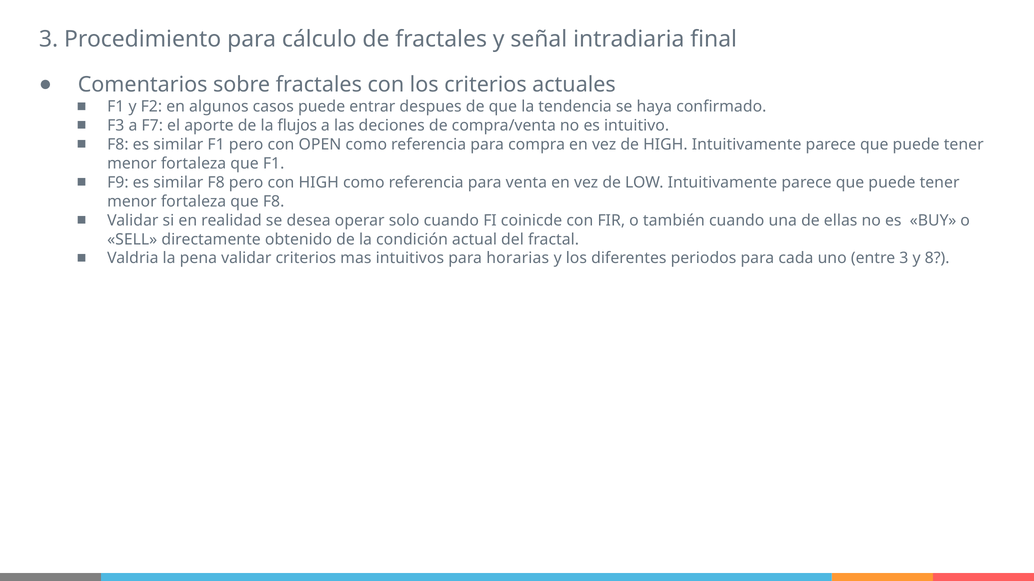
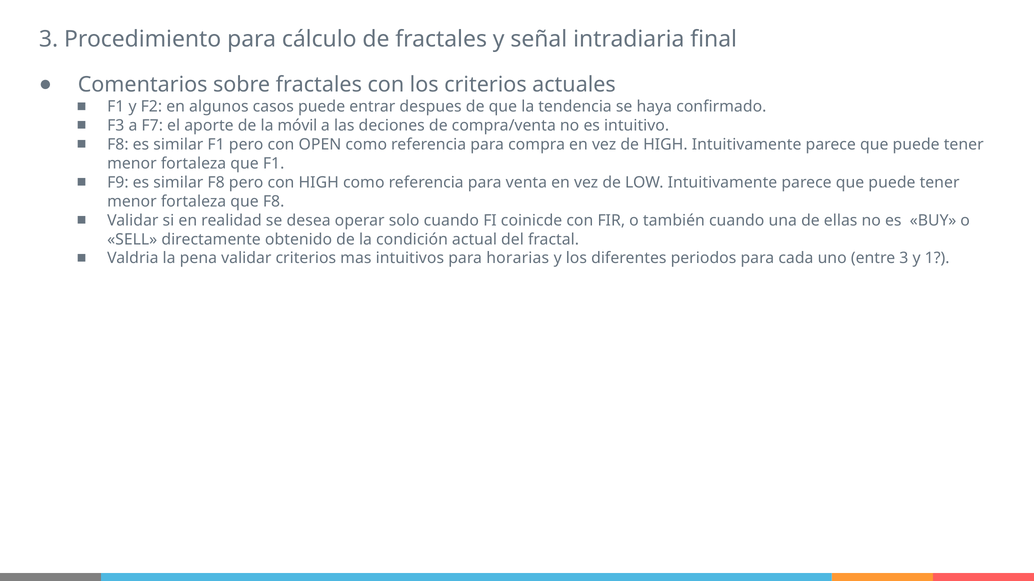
flujos: flujos -> móvil (297, 126)
8: 8 -> 1 (937, 259)
